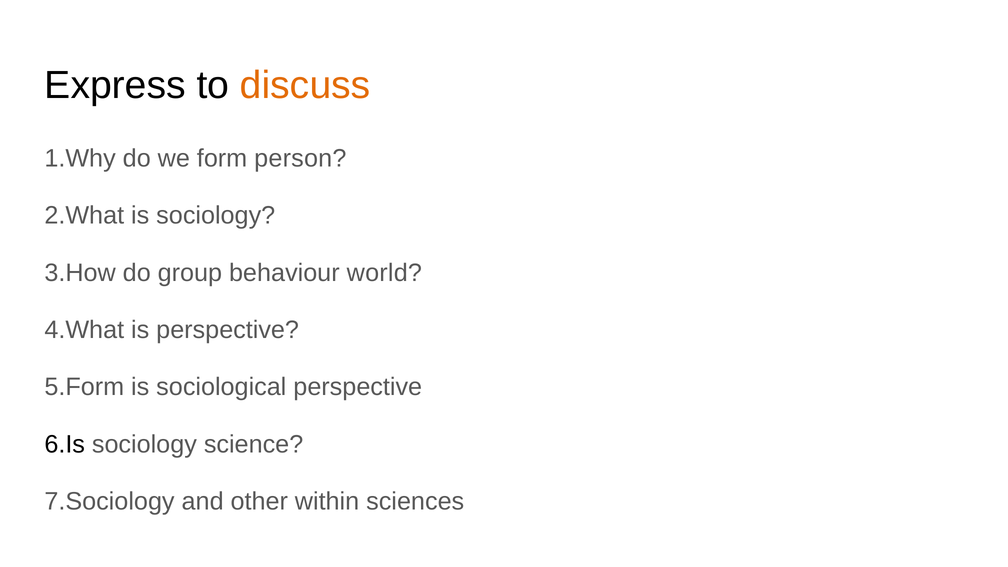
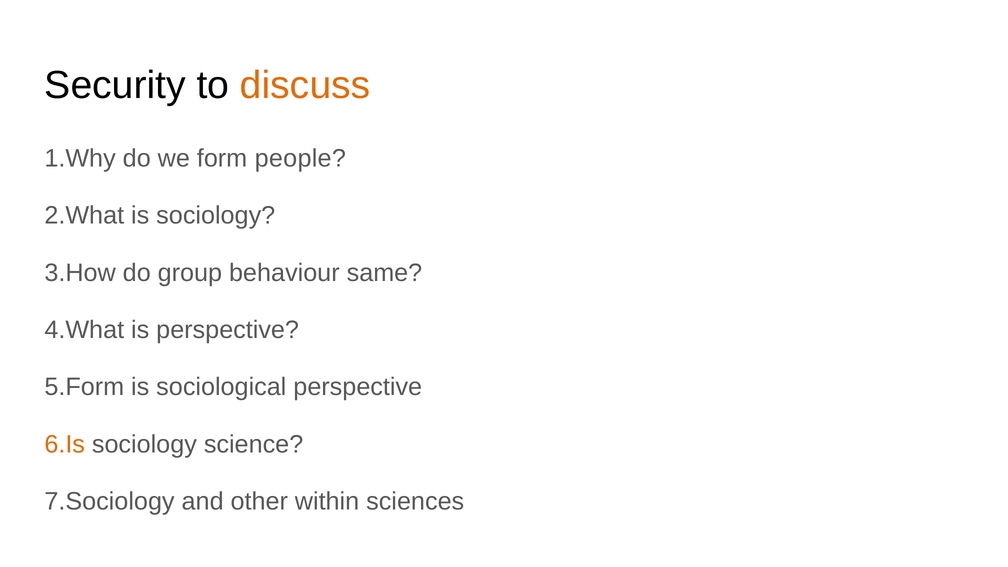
Express: Express -> Security (115, 85)
person: person -> people (300, 159)
world: world -> same (384, 273)
6.Is colour: black -> orange (65, 444)
